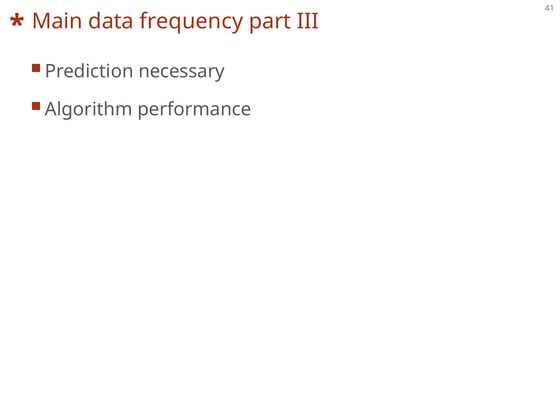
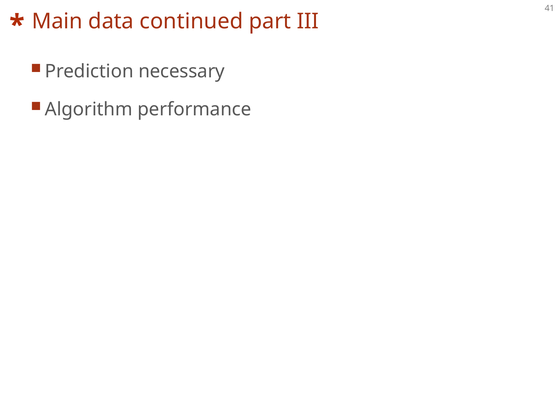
frequency: frequency -> continued (191, 21)
